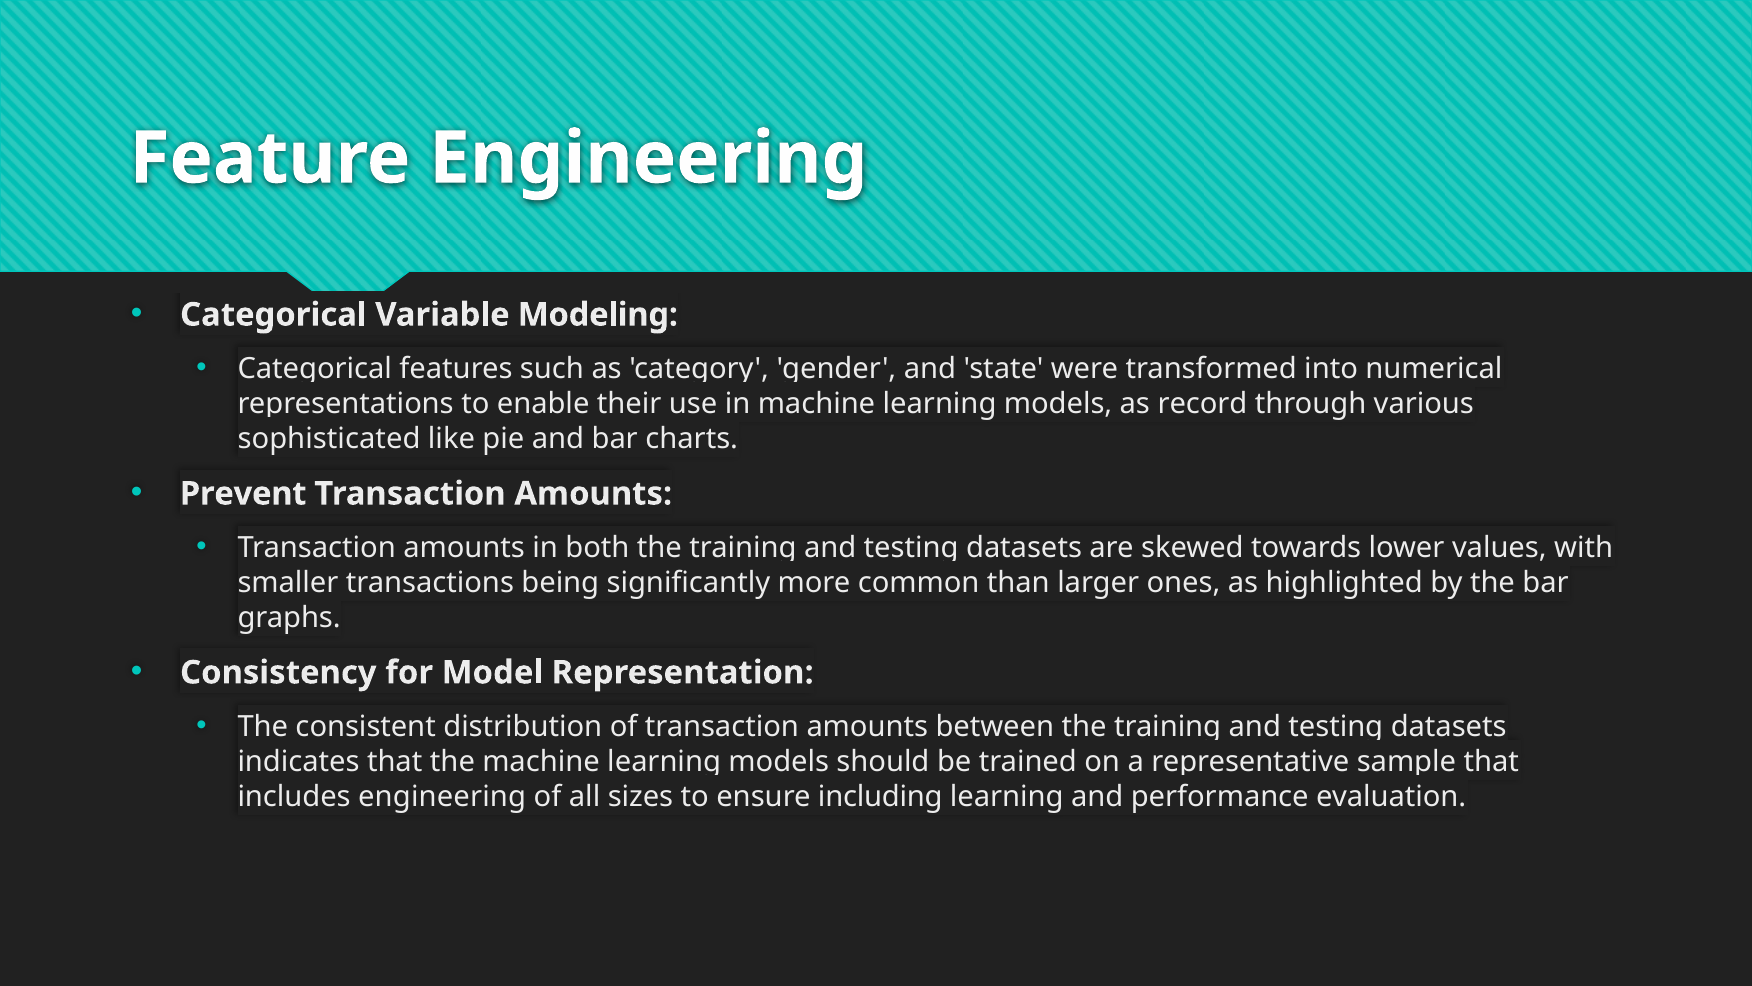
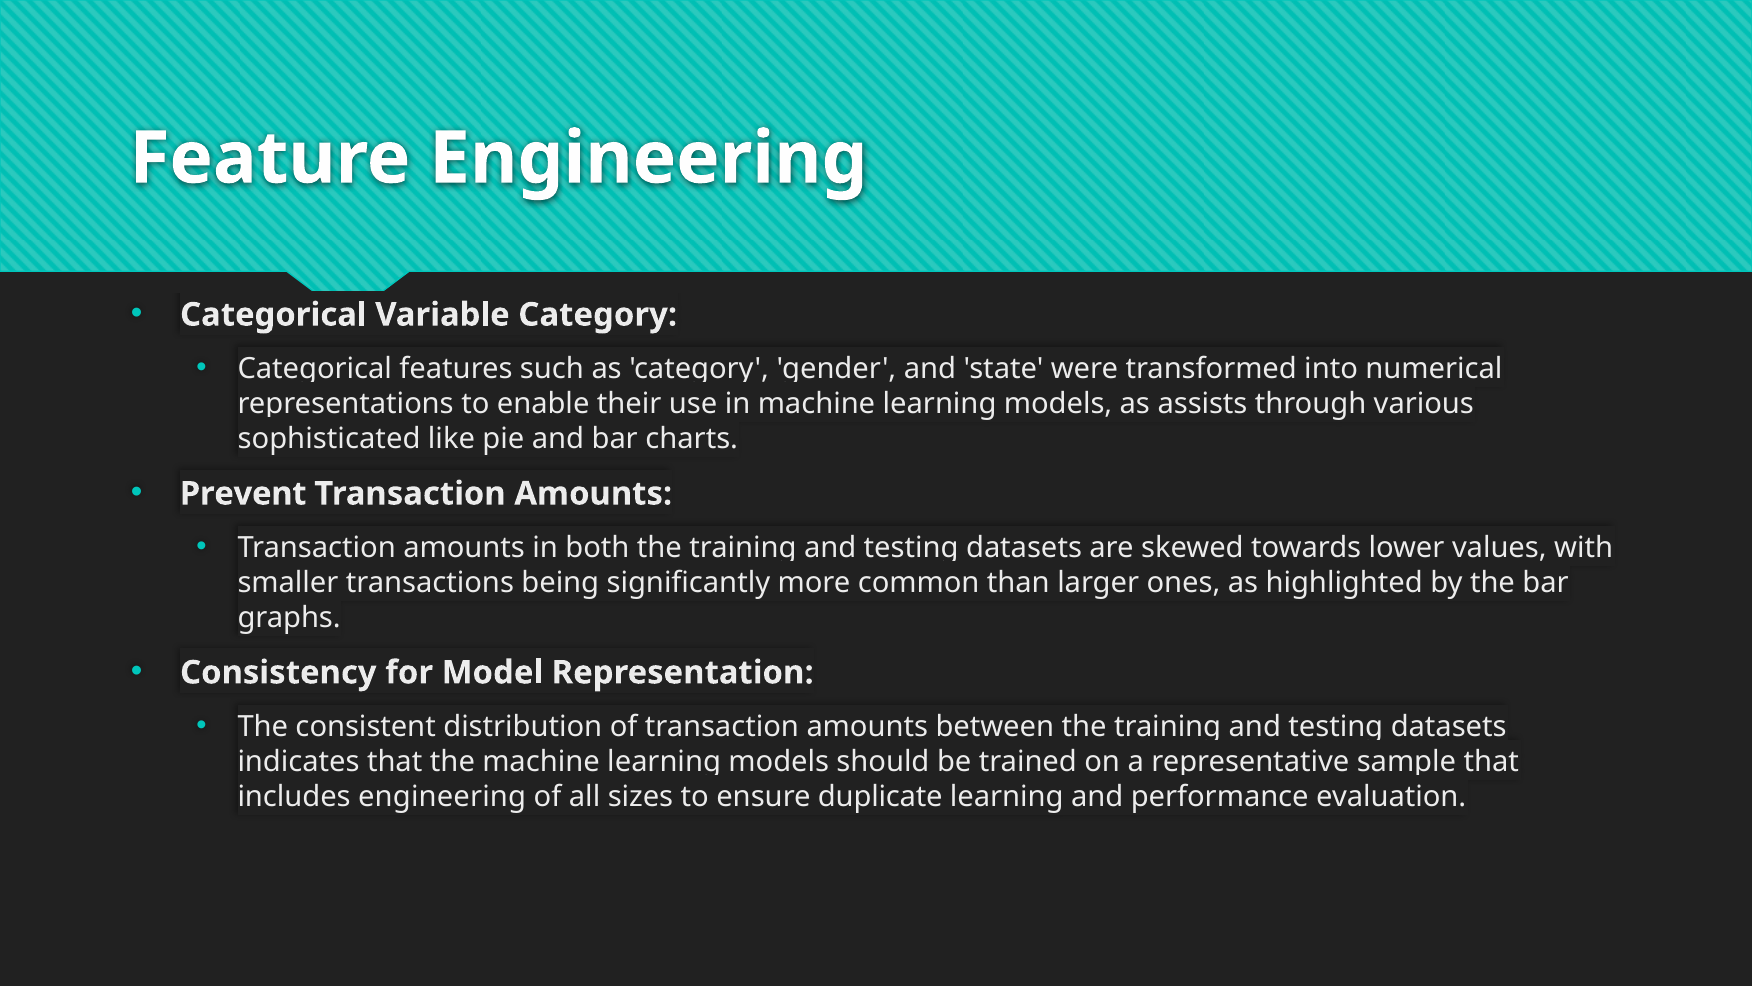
Variable Modeling: Modeling -> Category (598, 315)
record: record -> assists (1203, 403)
including: including -> duplicate (880, 796)
